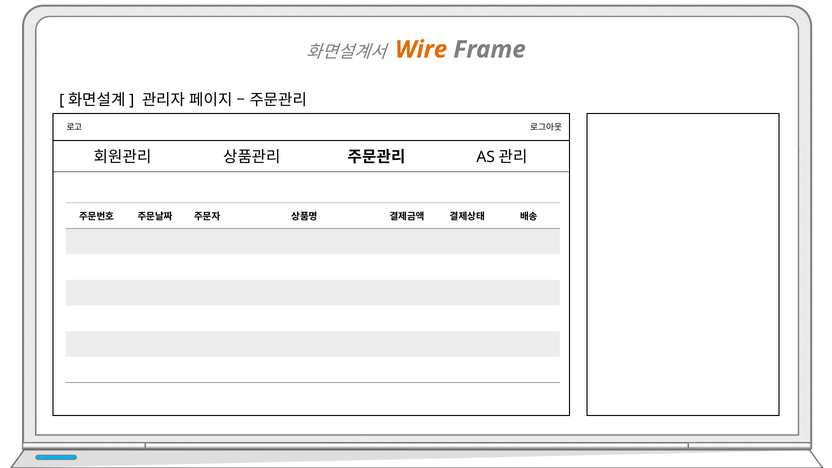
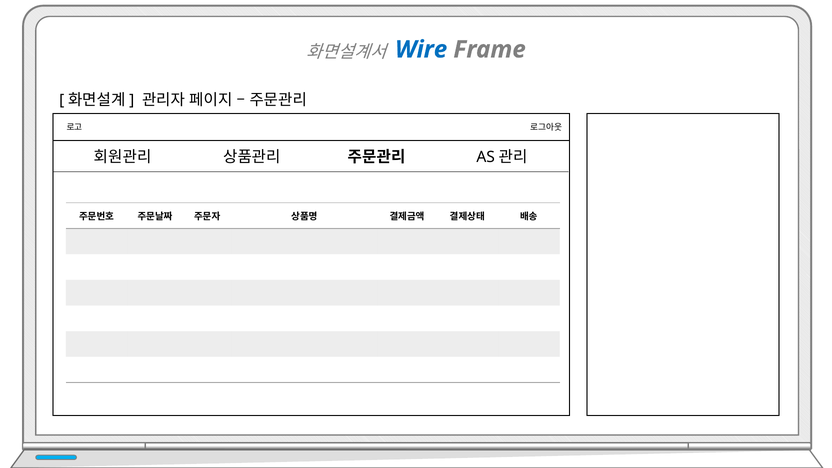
Wire colour: orange -> blue (421, 50)
